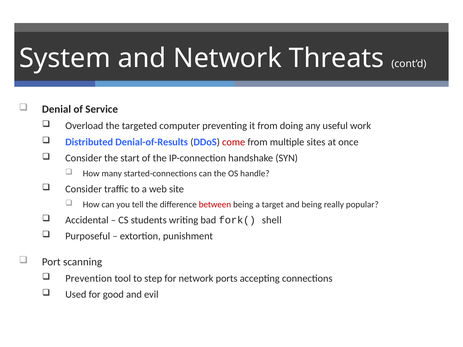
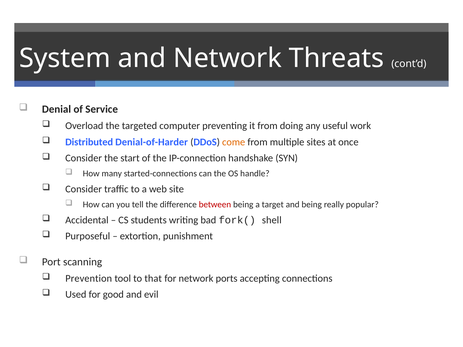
Denial-of-Results: Denial-of-Results -> Denial-of-Harder (152, 142)
come colour: red -> orange (234, 142)
step: step -> that (153, 279)
